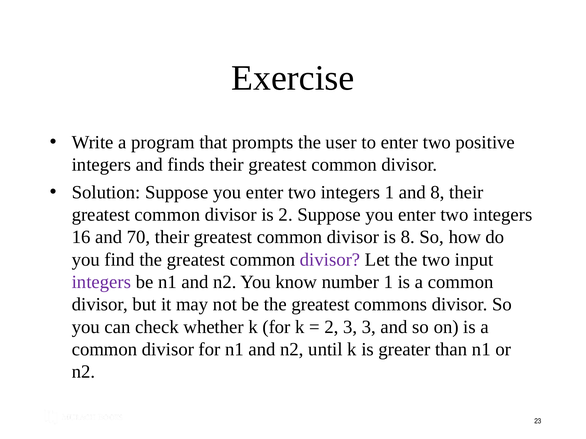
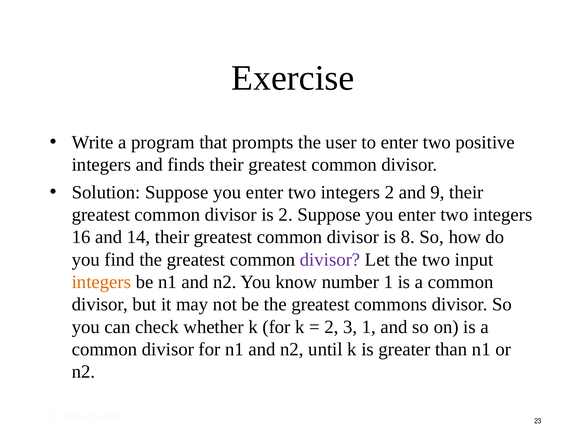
integers 1: 1 -> 2 (389, 193)
and 8: 8 -> 9 (437, 193)
70: 70 -> 14 (139, 237)
integers colour: purple -> orange (101, 282)
3 3: 3 -> 1 (369, 327)
